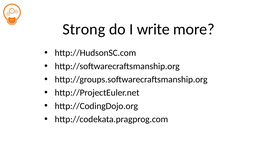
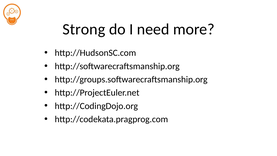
write: write -> need (153, 29)
